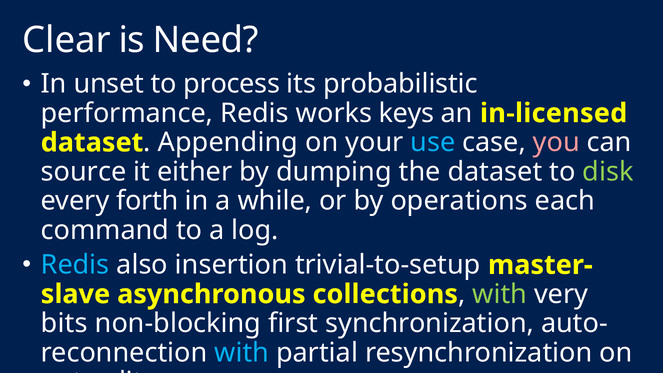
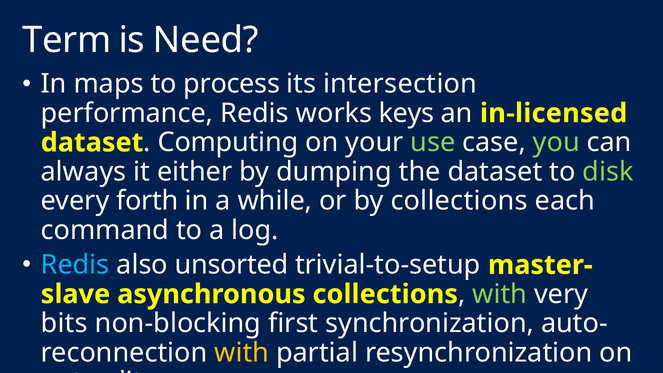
Clear: Clear -> Term (67, 40)
unset: unset -> maps (109, 84)
probabilistic: probabilistic -> intersection (400, 84)
Appending: Appending -> Computing (228, 142)
use colour: light blue -> light green (433, 142)
you colour: pink -> light green (556, 142)
source: source -> always (84, 172)
by operations: operations -> collections (459, 201)
insertion: insertion -> unsorted (232, 265)
with colour: light blue -> yellow (242, 353)
